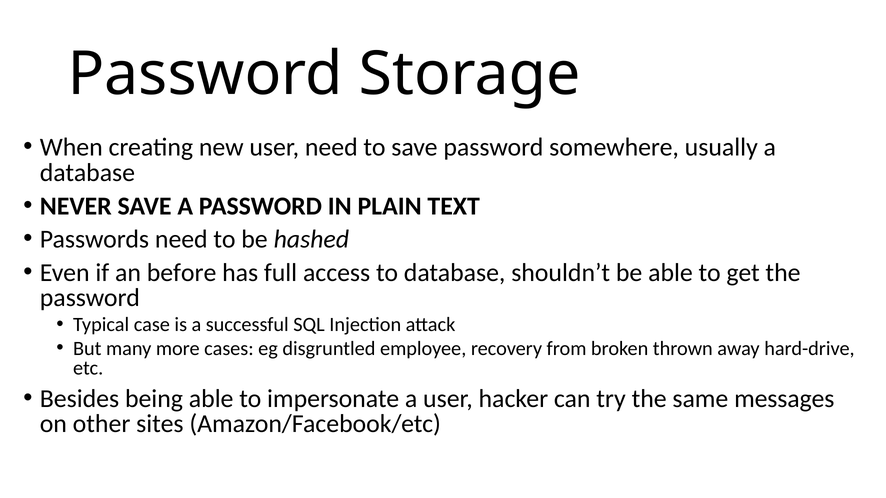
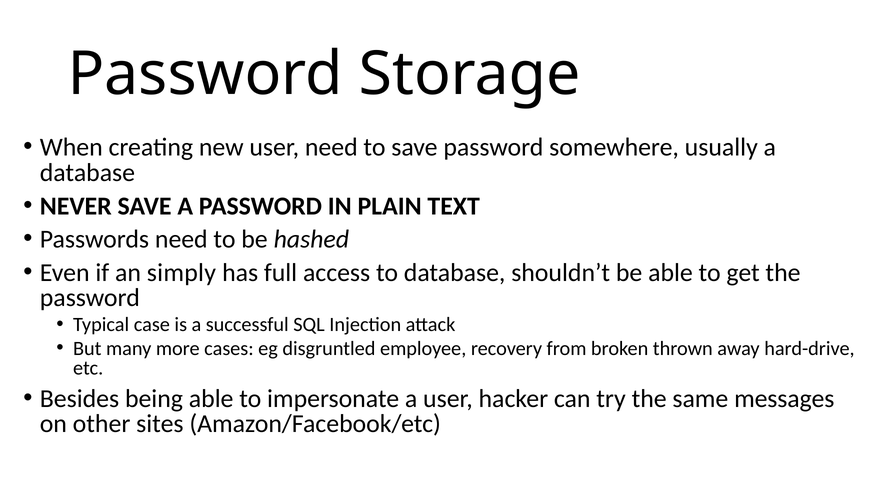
before: before -> simply (181, 273)
